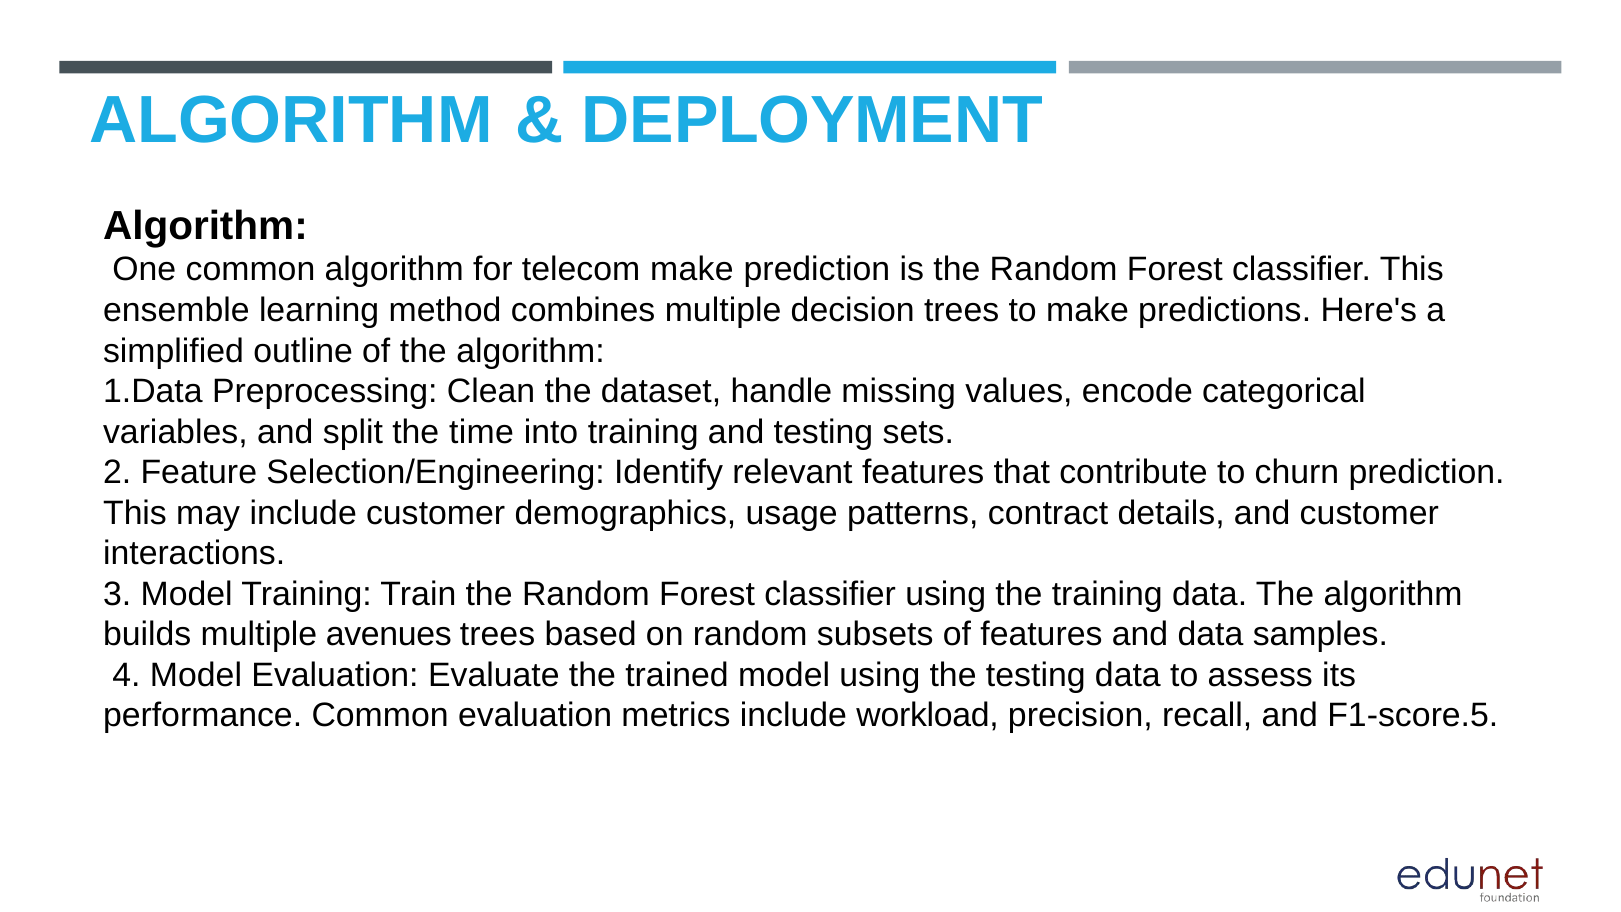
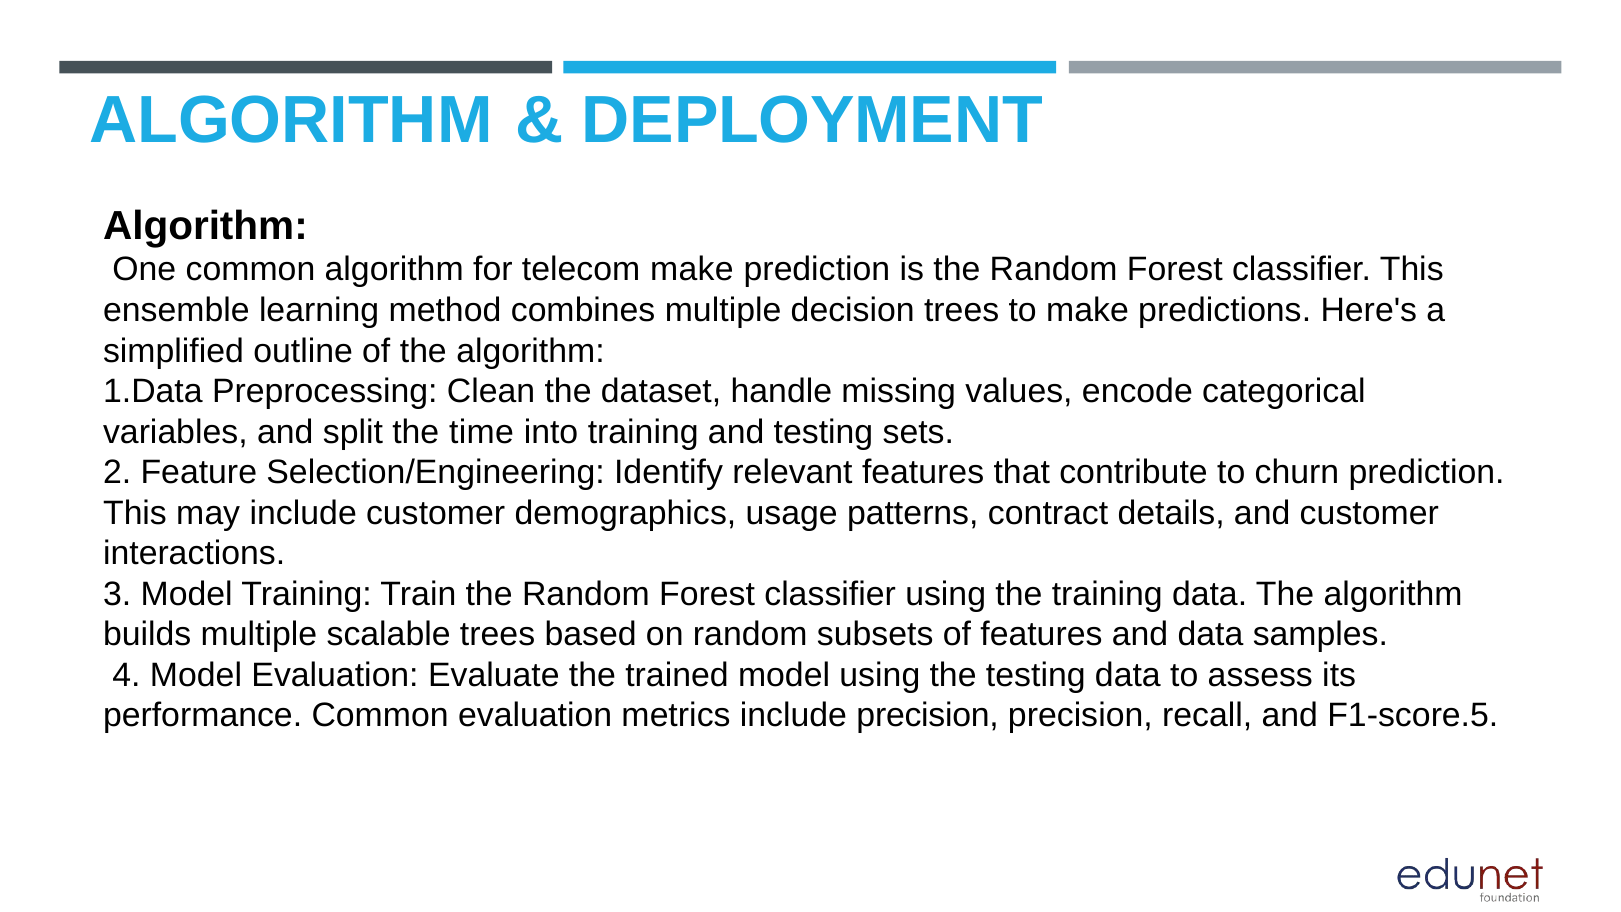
avenues: avenues -> scalable (389, 635)
include workload: workload -> precision (928, 716)
